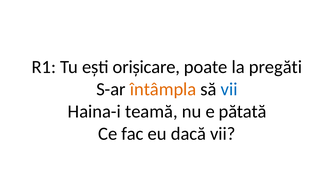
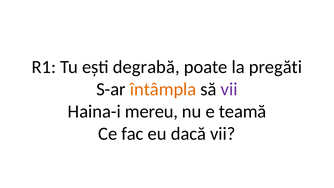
orișicare: orișicare -> degrabă (146, 67)
vii colour: blue -> purple (229, 89)
teamă: teamă -> mereu (151, 111)
pătată: pătată -> teamă (243, 111)
